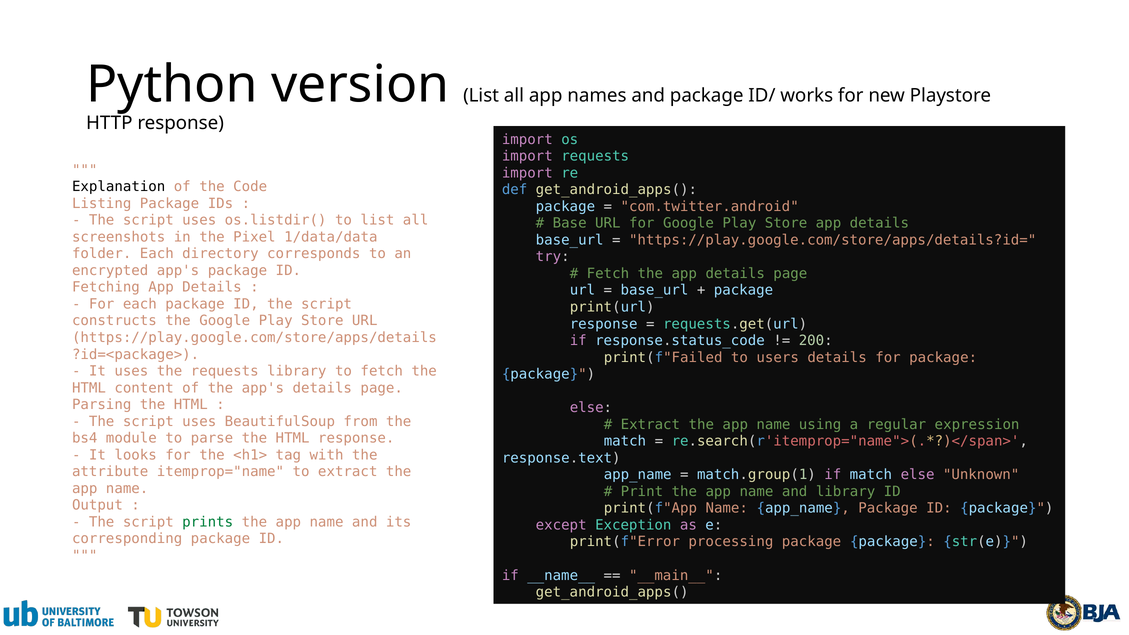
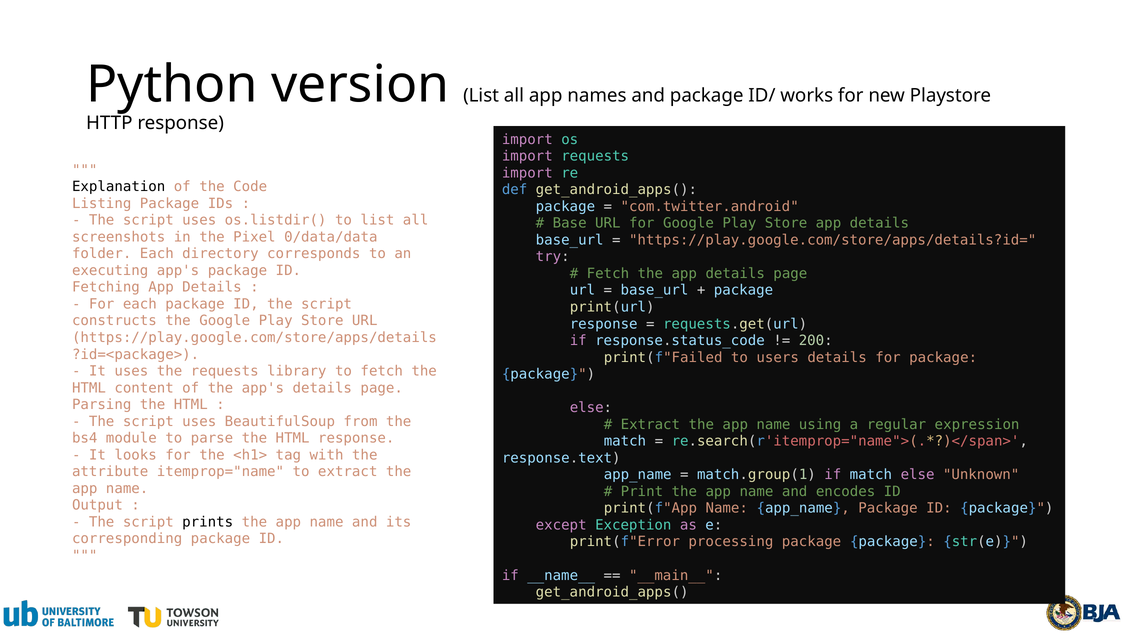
1/data/data: 1/data/data -> 0/data/data (331, 237)
encrypted: encrypted -> executing (110, 271)
and library: library -> encodes (846, 492)
prints colour: green -> black (208, 522)
